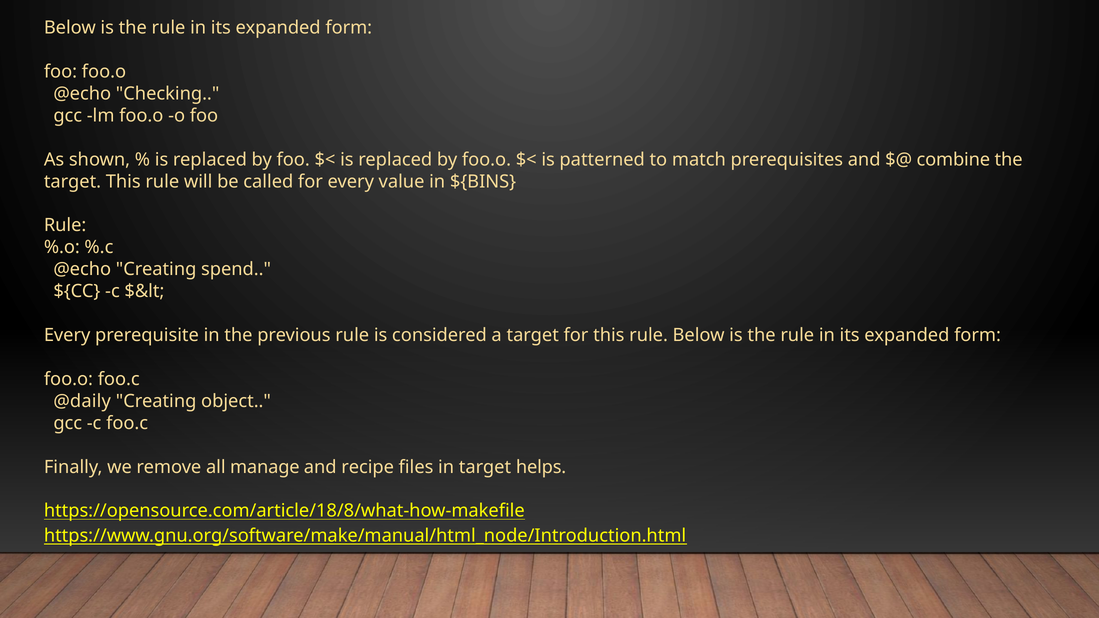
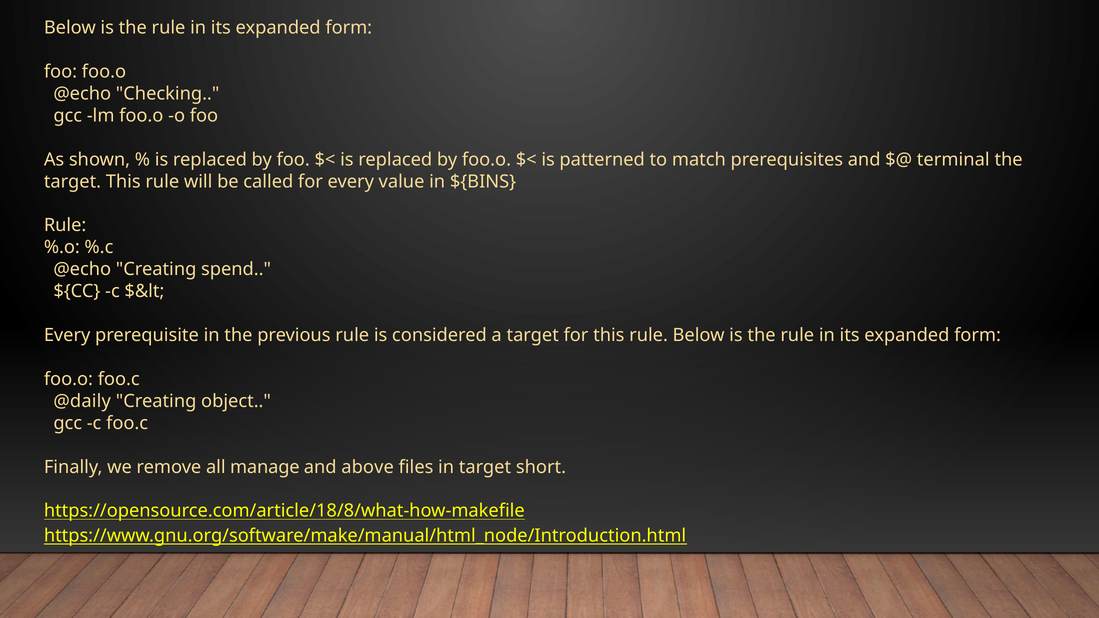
combine: combine -> terminal (953, 160)
recipe: recipe -> above (368, 467)
helps: helps -> short (541, 467)
